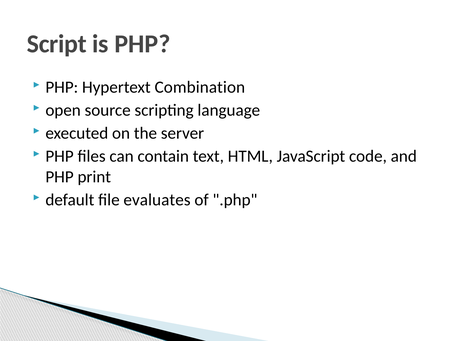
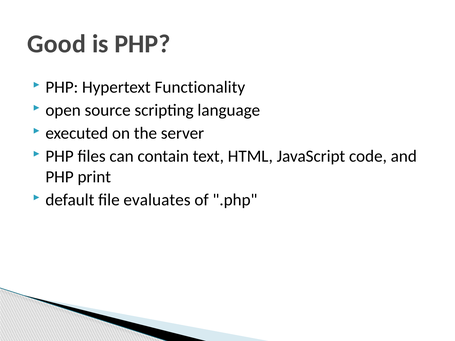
Script: Script -> Good (57, 44)
Combination: Combination -> Functionality (200, 87)
